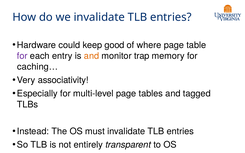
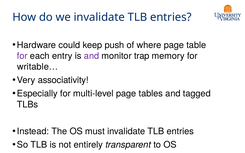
good: good -> push (114, 45)
and colour: orange -> purple (92, 56)
caching…: caching… -> writable… (38, 67)
